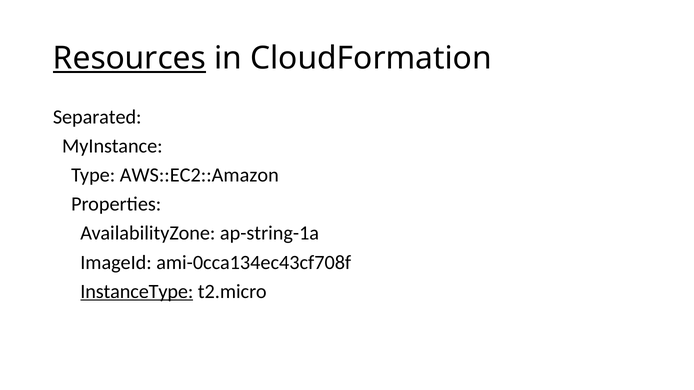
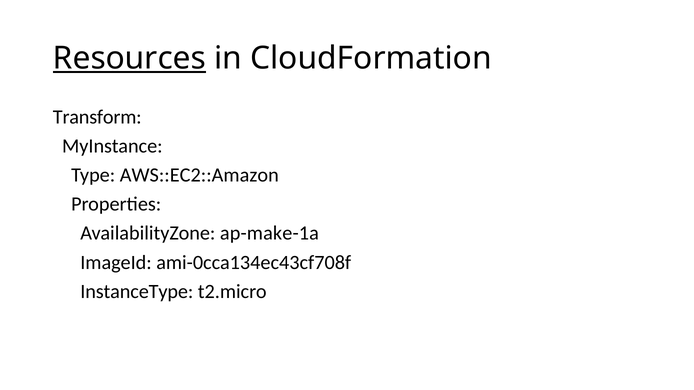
Separated: Separated -> Transform (97, 117)
ap-string-1a: ap-string-1a -> ap-make-1a (269, 234)
InstanceType underline: present -> none (137, 292)
